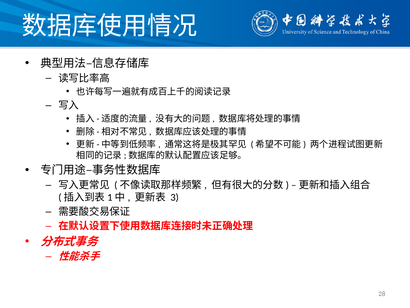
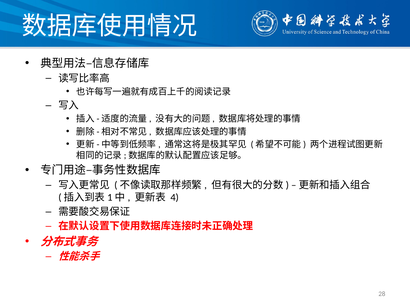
3: 3 -> 4 (175, 197)
